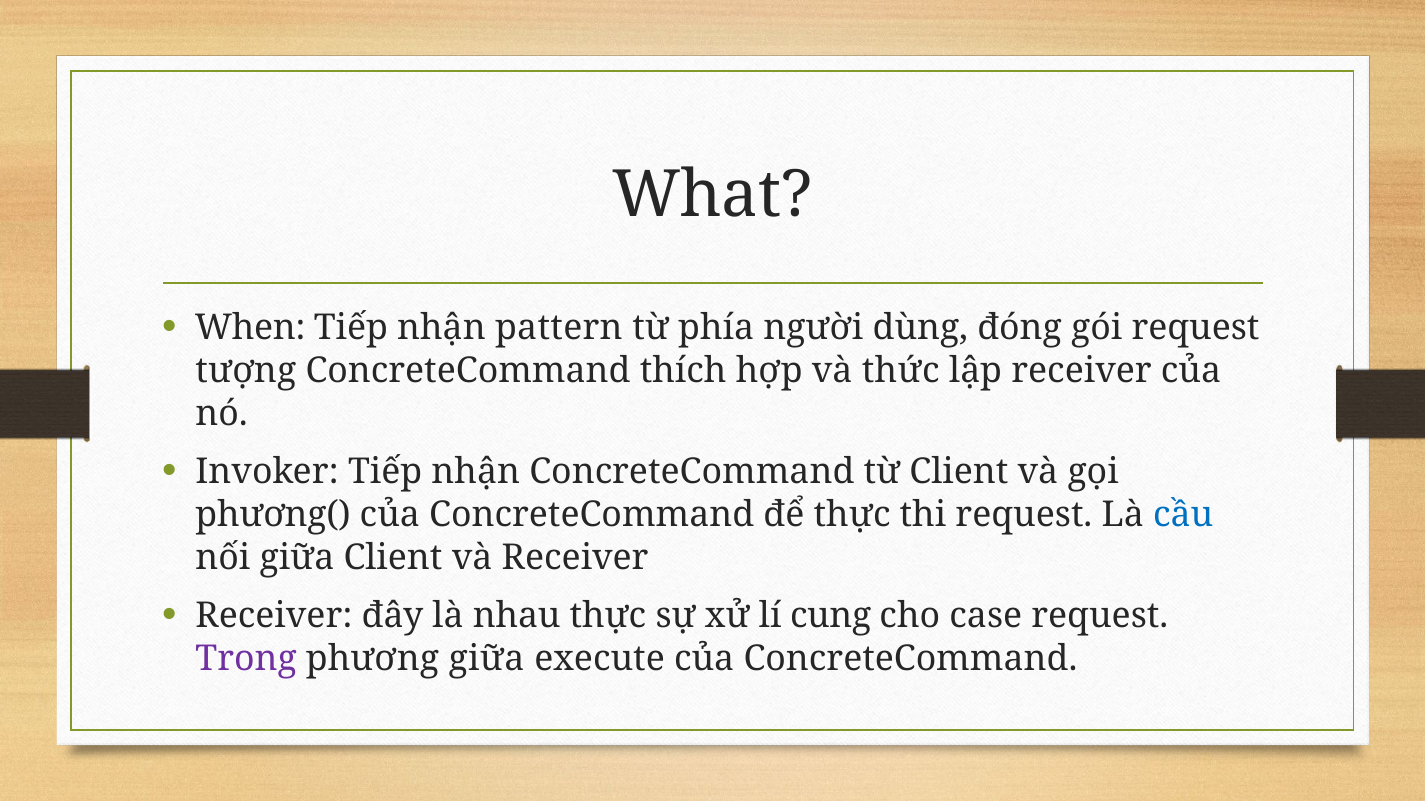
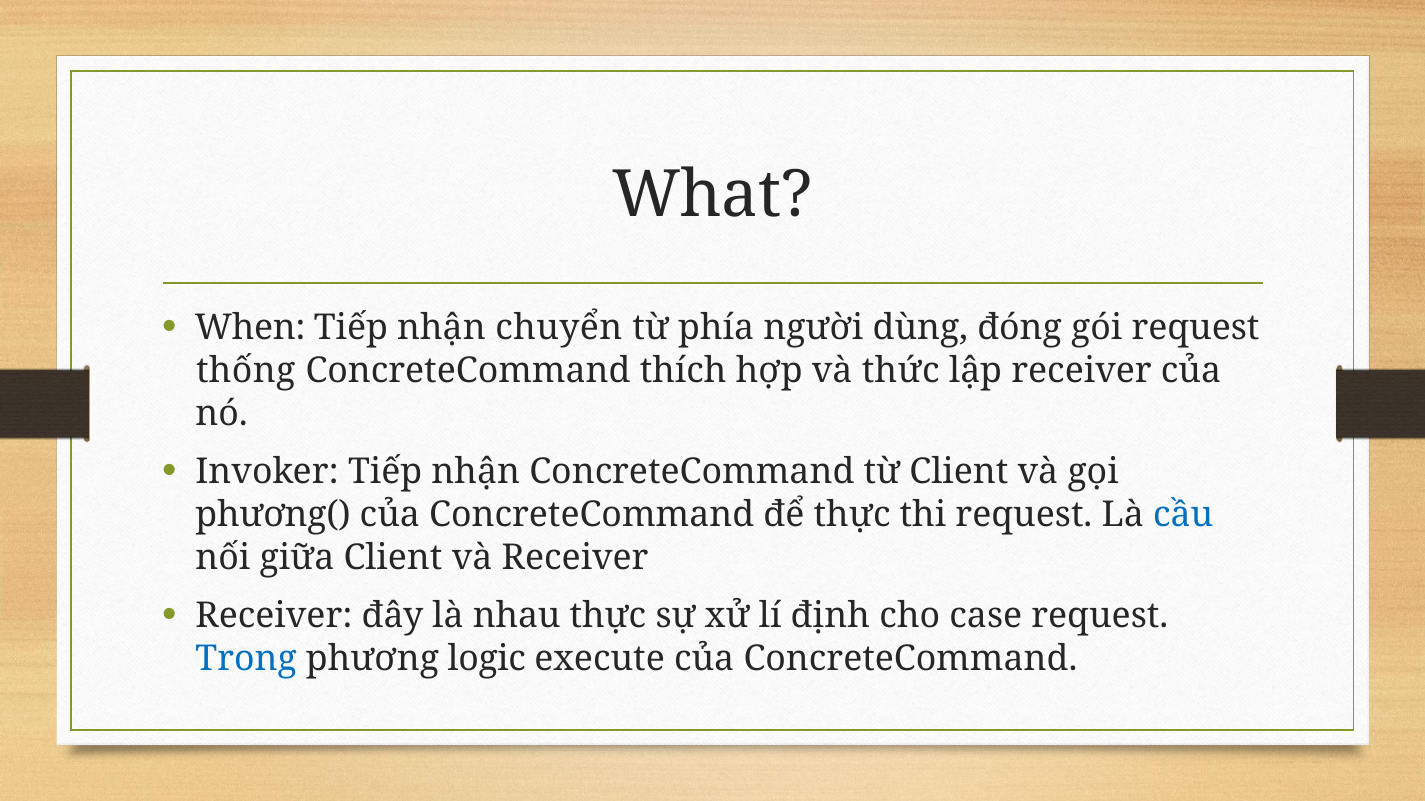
pattern: pattern -> chuyển (559, 328)
tượng: tượng -> thống (246, 371)
cung: cung -> định (830, 617)
Trong colour: purple -> blue (246, 659)
phương giữa: giữa -> logic (487, 659)
